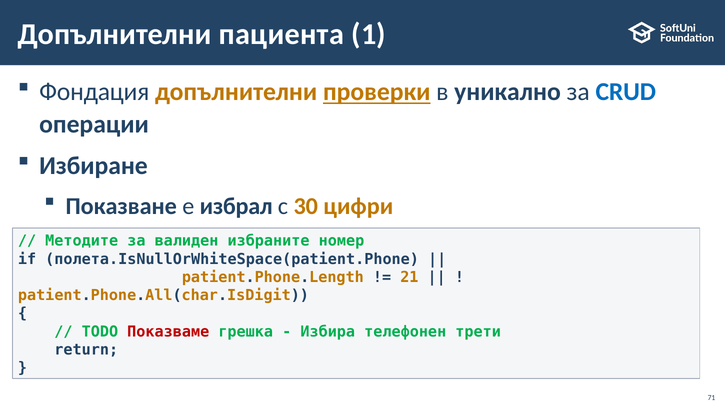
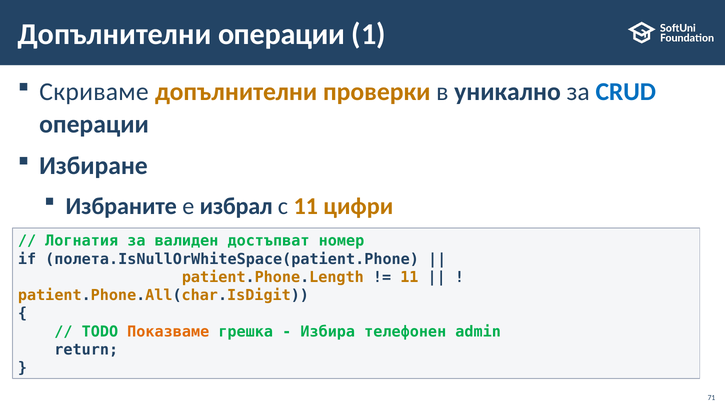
Допълнителни пациента: пациента -> операции (282, 34)
Фондация: Фондация -> Скриваме (94, 92)
проверки underline: present -> none (377, 92)
Показване: Показване -> Избраните (121, 206)
с 30: 30 -> 11 (306, 206)
Методите: Методите -> Логнатия (82, 241)
избраните: избраните -> достъпват (269, 241)
21: 21 -> 11 (409, 277)
Показваме colour: red -> orange (168, 331)
трети: трети -> admin (478, 331)
